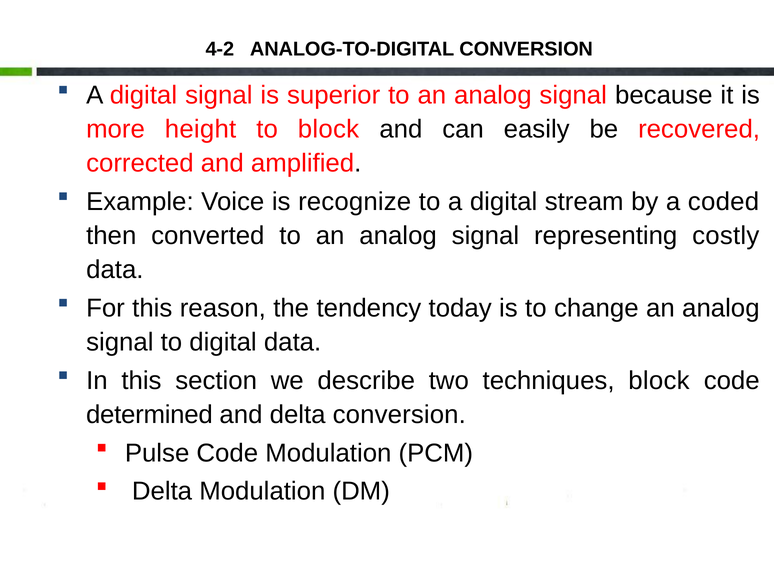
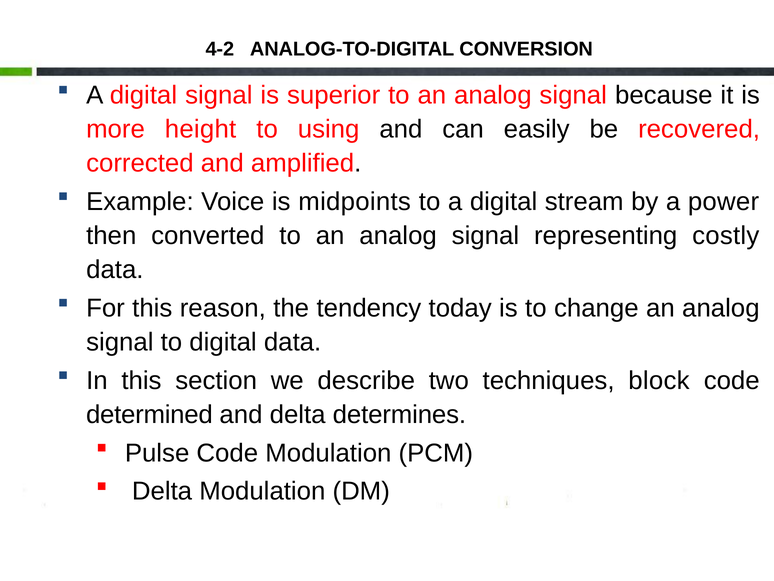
to block: block -> using (329, 129)
recognize: recognize -> midpoints (355, 201)
coded: coded -> power (724, 201)
delta conversion: conversion -> determines (399, 414)
